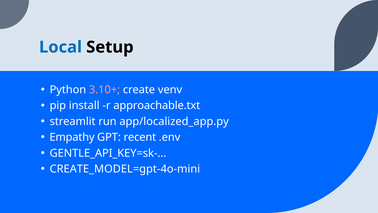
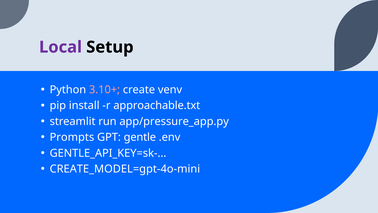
Local colour: blue -> purple (60, 47)
app/localized_app.py: app/localized_app.py -> app/pressure_app.py (174, 121)
Empathy: Empathy -> Prompts (72, 137)
recent: recent -> gentle (140, 137)
